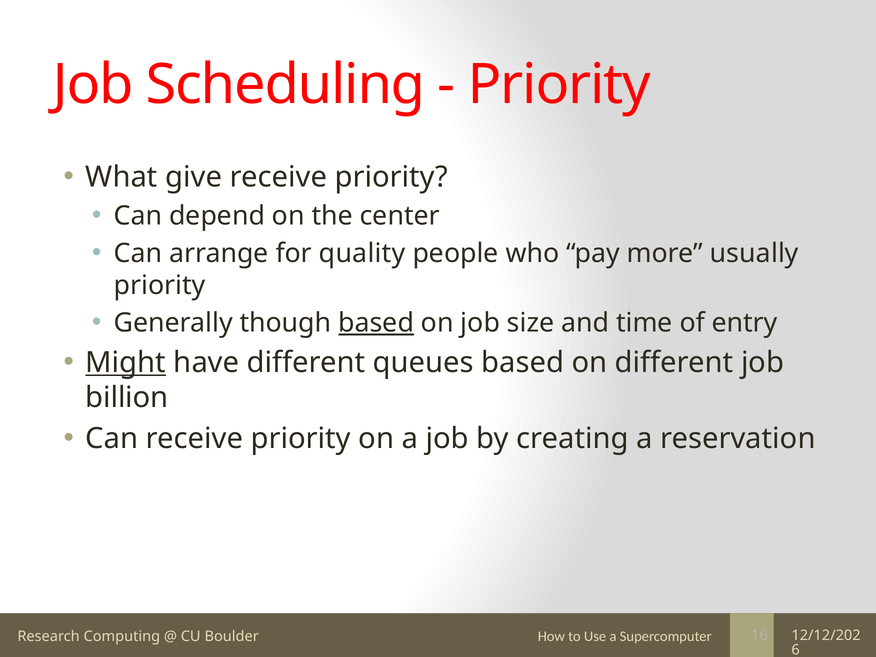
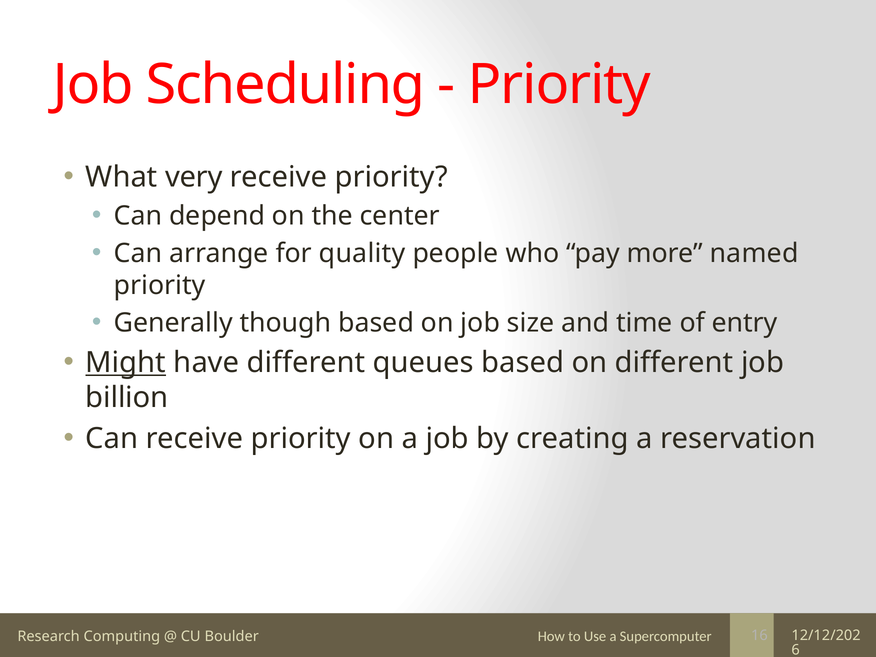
give: give -> very (194, 177)
usually: usually -> named (754, 253)
based underline: present -> none (376, 323)
